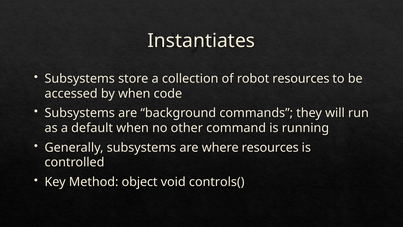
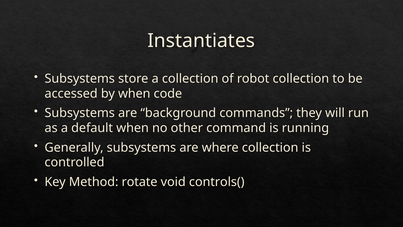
robot resources: resources -> collection (301, 78)
where resources: resources -> collection (270, 147)
object: object -> rotate (140, 182)
